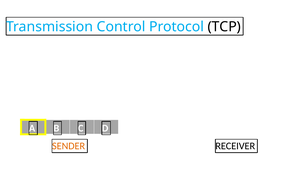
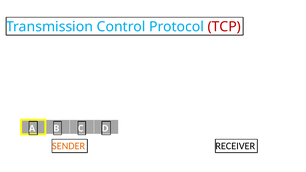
TCP colour: black -> red (224, 27)
